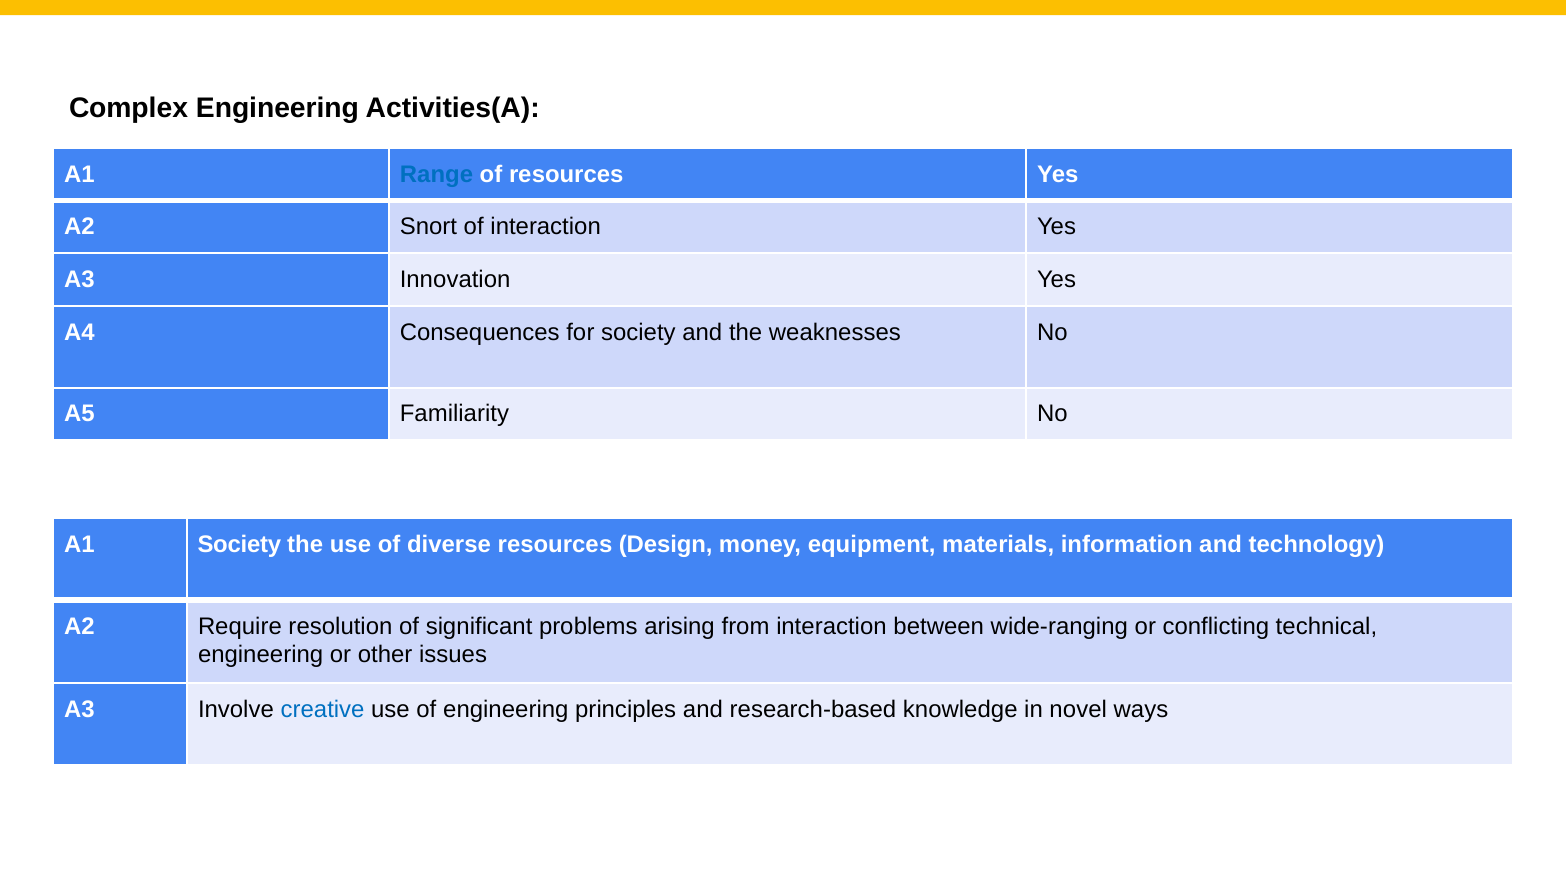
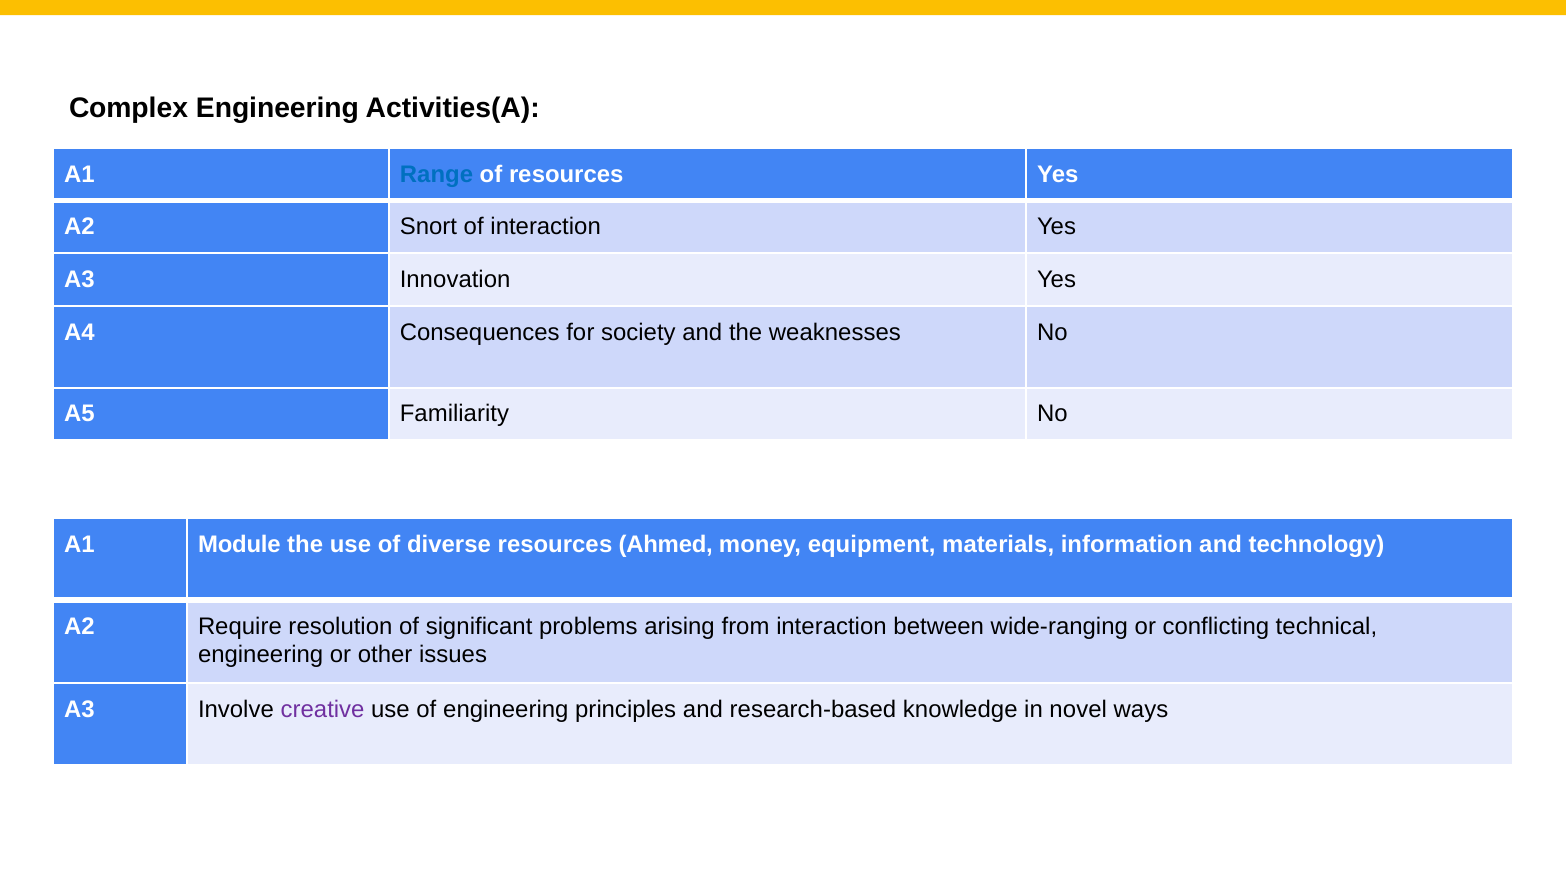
A1 Society: Society -> Module (239, 544)
Design: Design -> Ahmed (666, 544)
creative colour: blue -> purple (323, 710)
